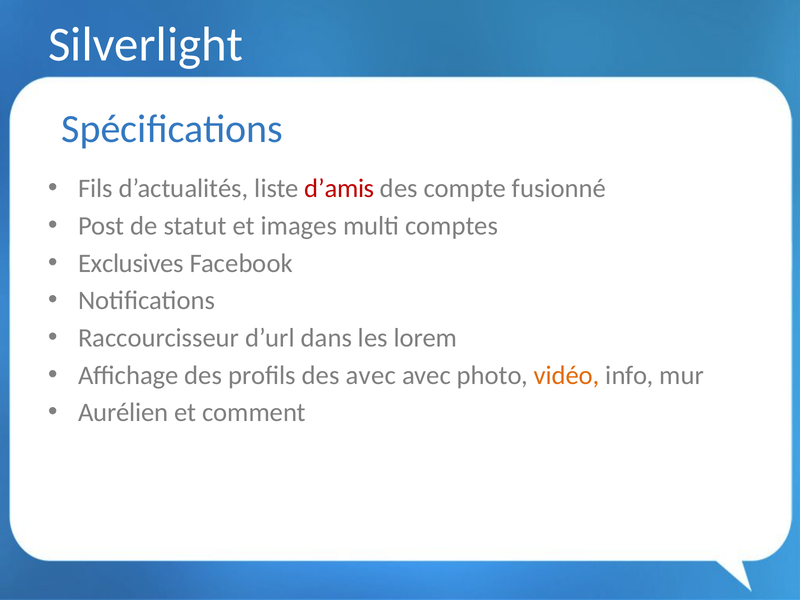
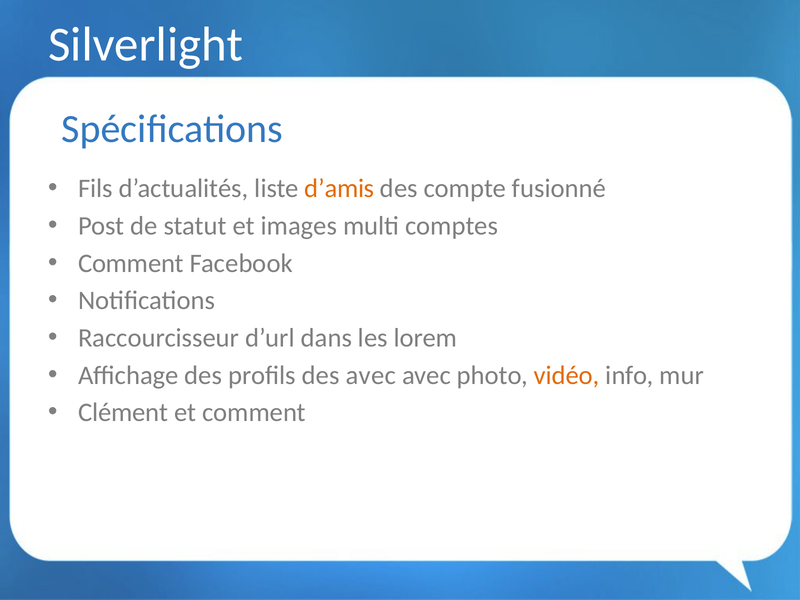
d’amis colour: red -> orange (339, 189)
Exclusives: Exclusives -> Comment (131, 263)
Aurélien: Aurélien -> Clément (123, 413)
